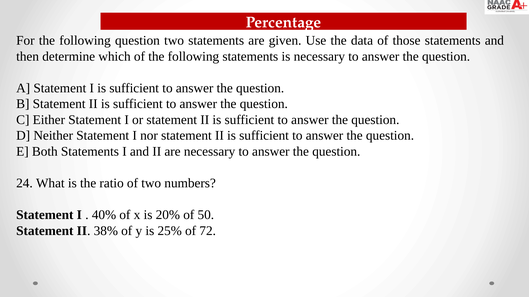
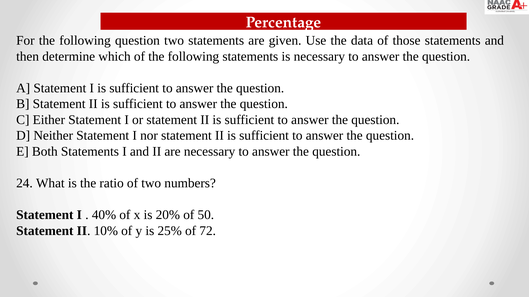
38%: 38% -> 10% (106, 231)
